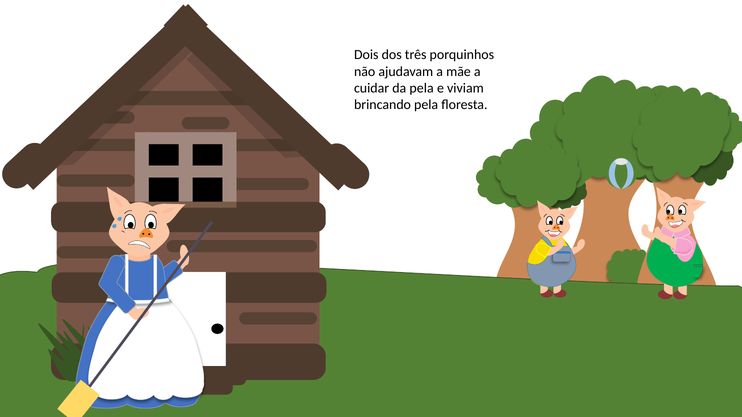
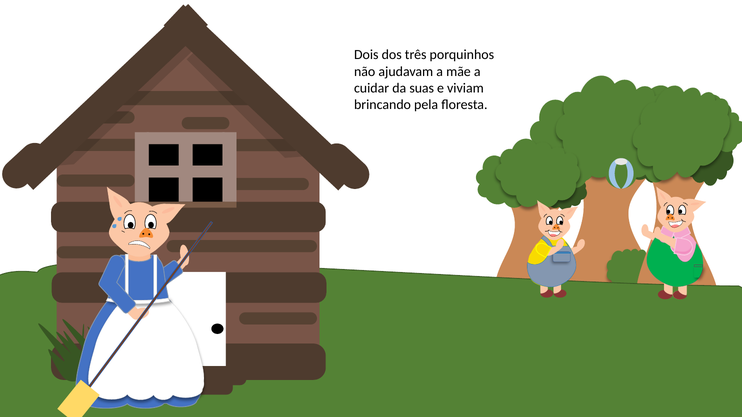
da pela: pela -> suas (422, 88)
